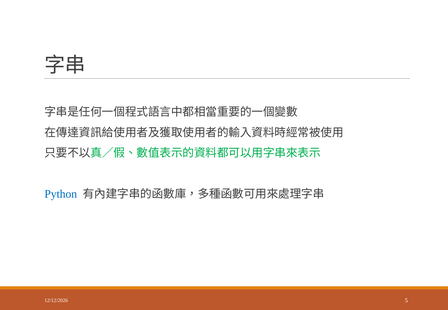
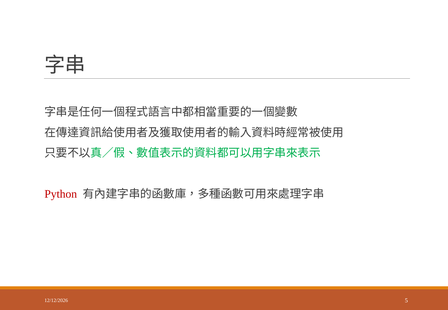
Python colour: blue -> red (61, 194)
